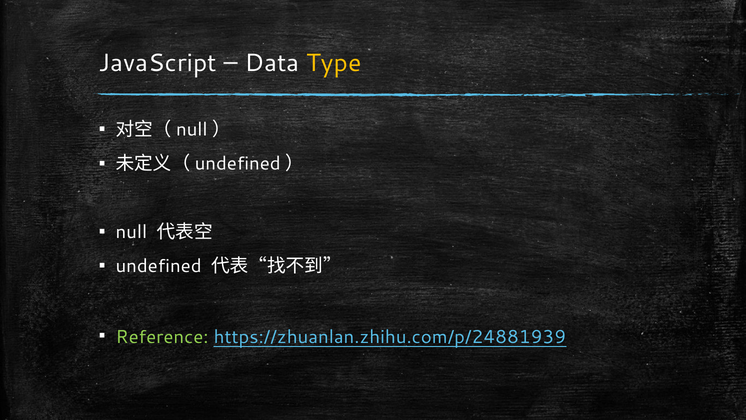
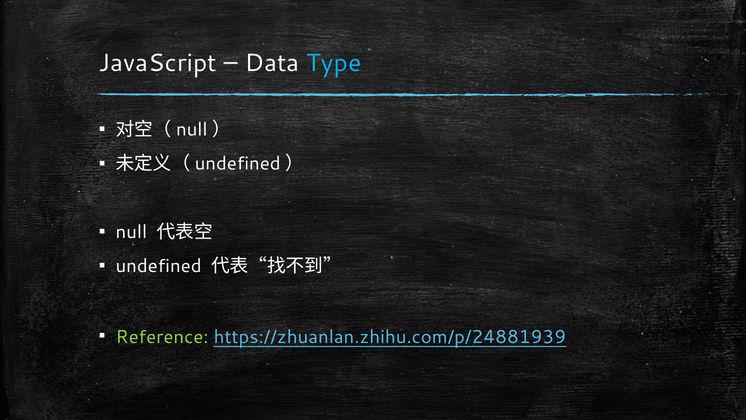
Type colour: yellow -> light blue (334, 63)
